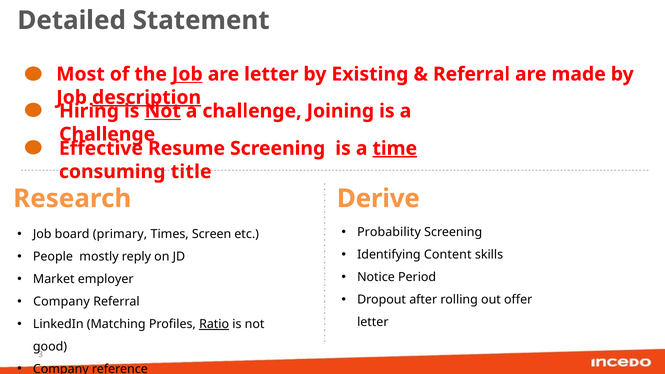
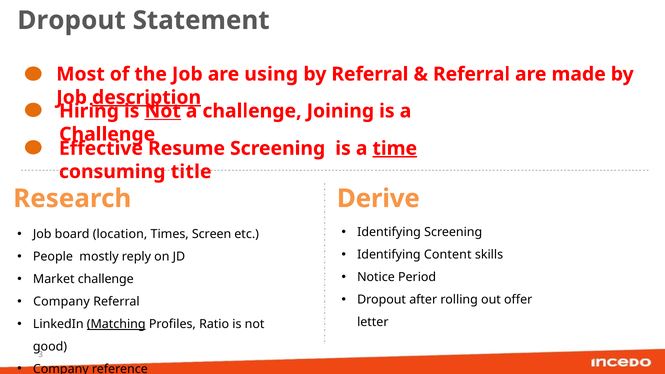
Detailed: Detailed -> Dropout (72, 20)
Job underline: present -> none (187, 74)
are letter: letter -> using (271, 74)
by Existing: Existing -> Referral (370, 74)
Probability: Probability -> Identifying (389, 232)
primary: primary -> location (120, 234)
Market employer: employer -> challenge (106, 279)
Matching underline: none -> present (116, 324)
Ratio underline: present -> none (214, 324)
